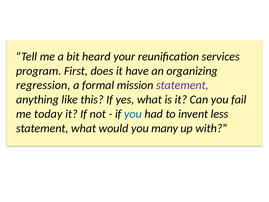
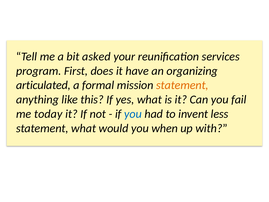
heard: heard -> asked (96, 56)
regression: regression -> articulated (43, 85)
statement colour: purple -> orange (182, 85)
many: many -> when (165, 128)
